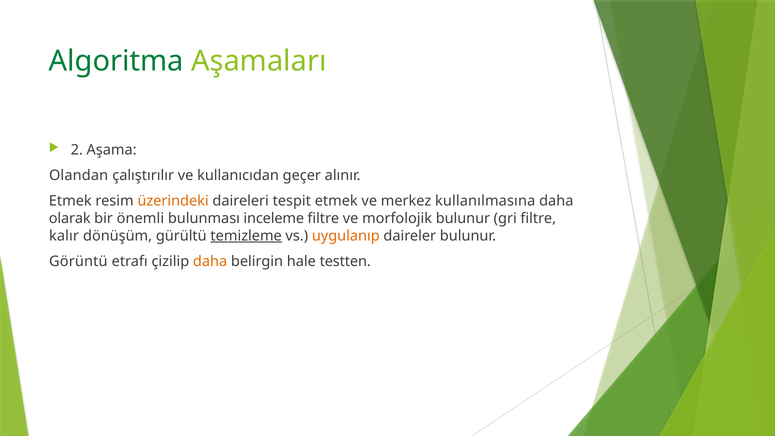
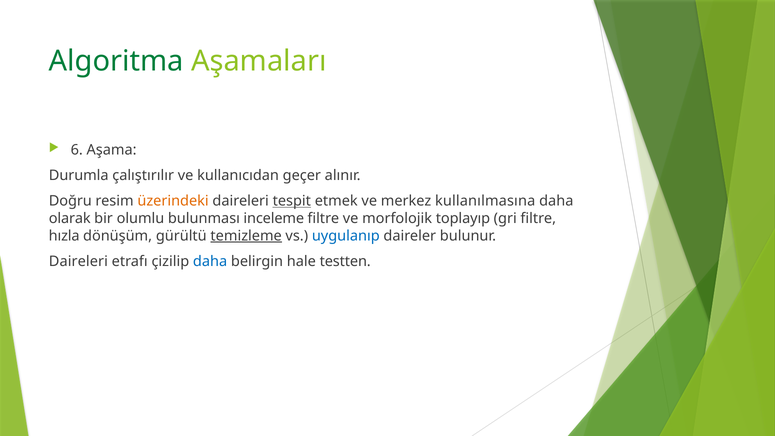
2: 2 -> 6 (77, 150)
Olandan: Olandan -> Durumla (79, 176)
Etmek: Etmek -> Doğru (70, 201)
tespit underline: none -> present (292, 201)
önemli: önemli -> olumlu (140, 218)
morfolojik bulunur: bulunur -> toplayıp (463, 218)
kalır: kalır -> hızla (64, 236)
uygulanıp colour: orange -> blue (346, 236)
Görüntü: Görüntü -> Daireleri (78, 261)
daha colour: orange -> blue (210, 261)
